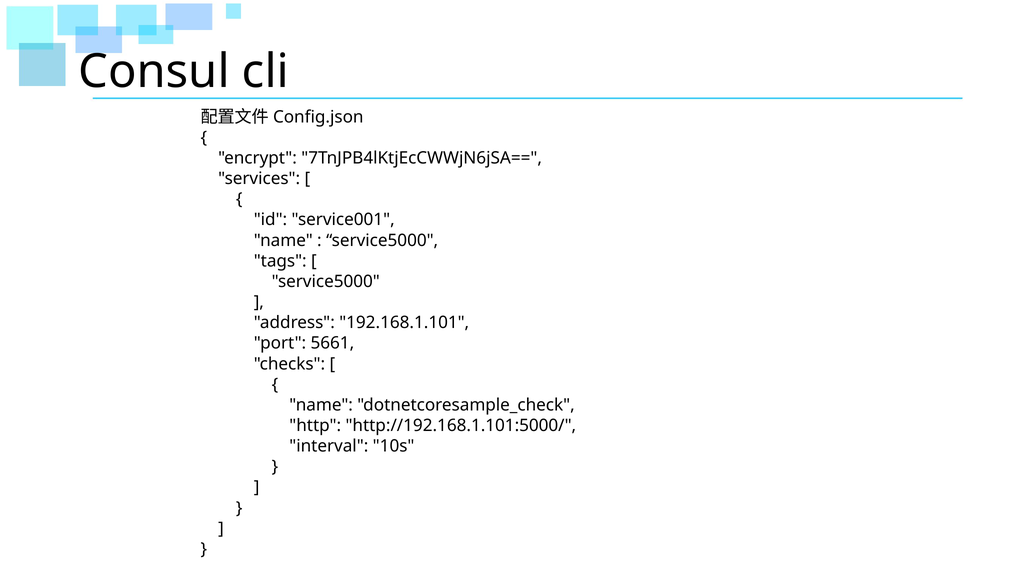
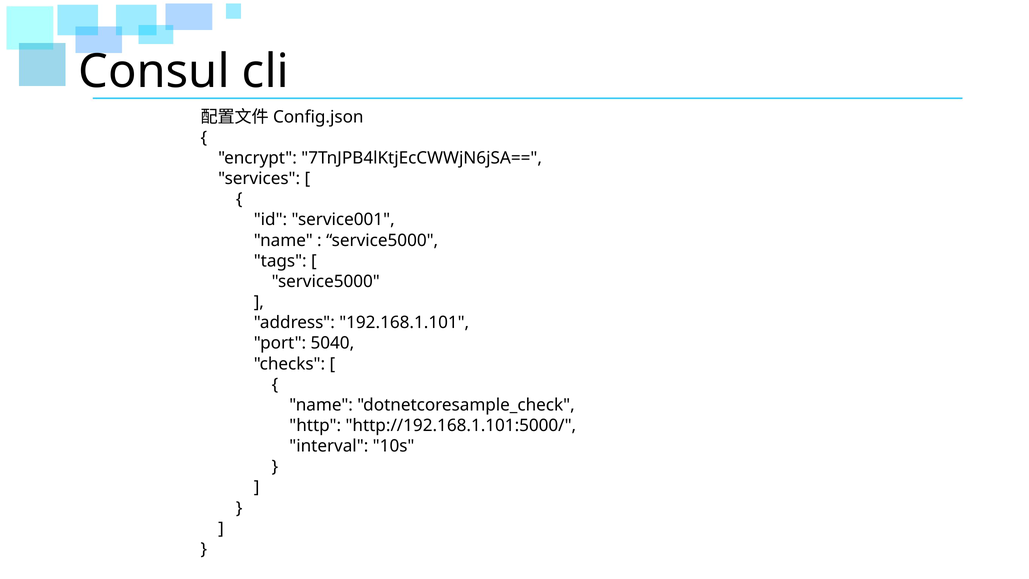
5661: 5661 -> 5040 (332, 343)
